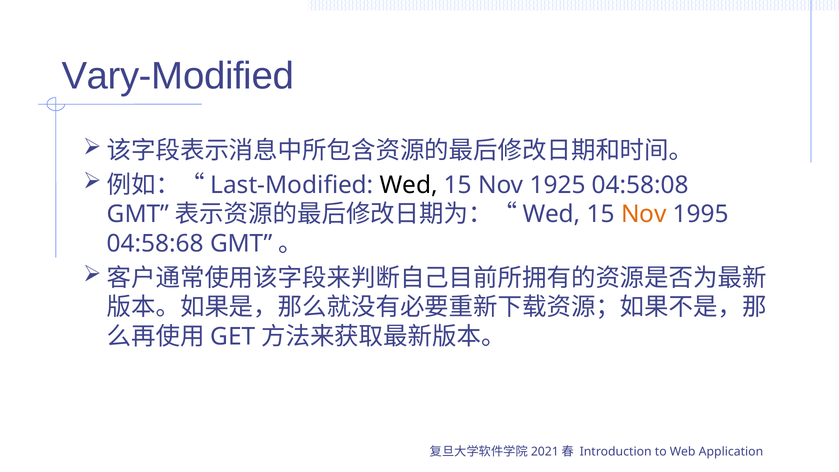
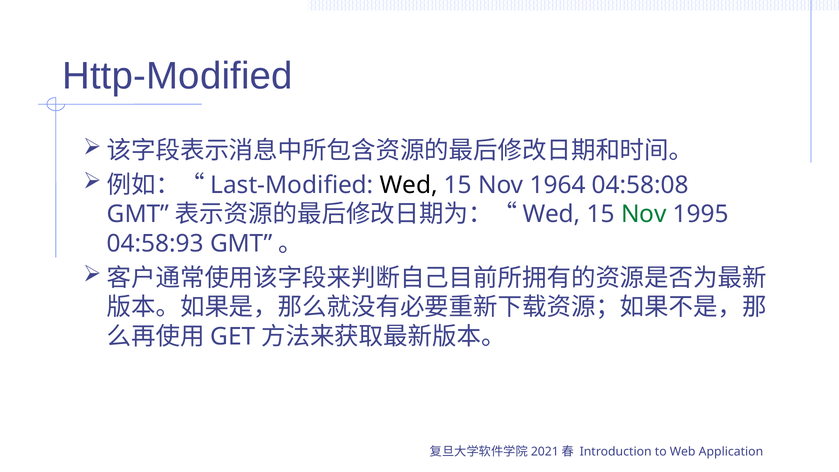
Vary-Modified: Vary-Modified -> Http-Modified (177, 76)
1925: 1925 -> 1964 (558, 185)
Nov colour: orange -> green (644, 214)
04:58:68: 04:58:68 -> 04:58:93 (155, 244)
